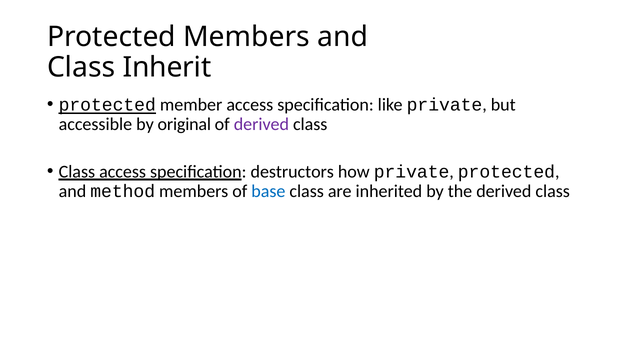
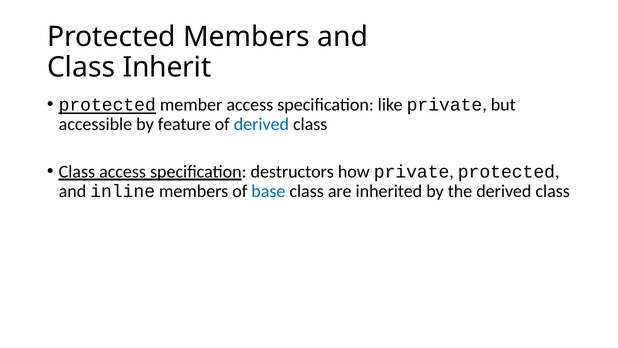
original: original -> feature (184, 124)
derived colour: purple -> blue (261, 124)
method: method -> inline (123, 191)
